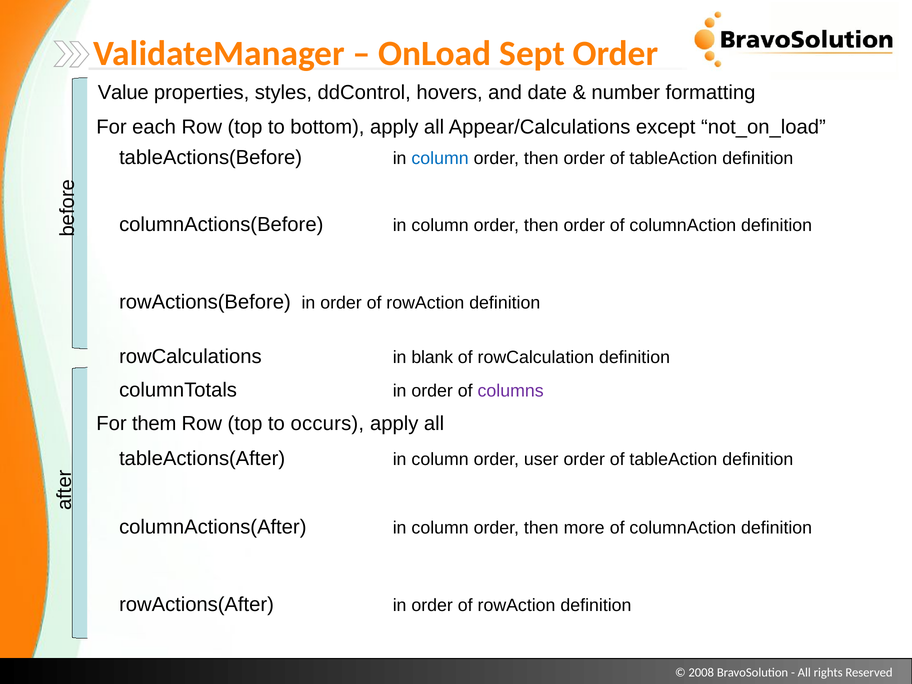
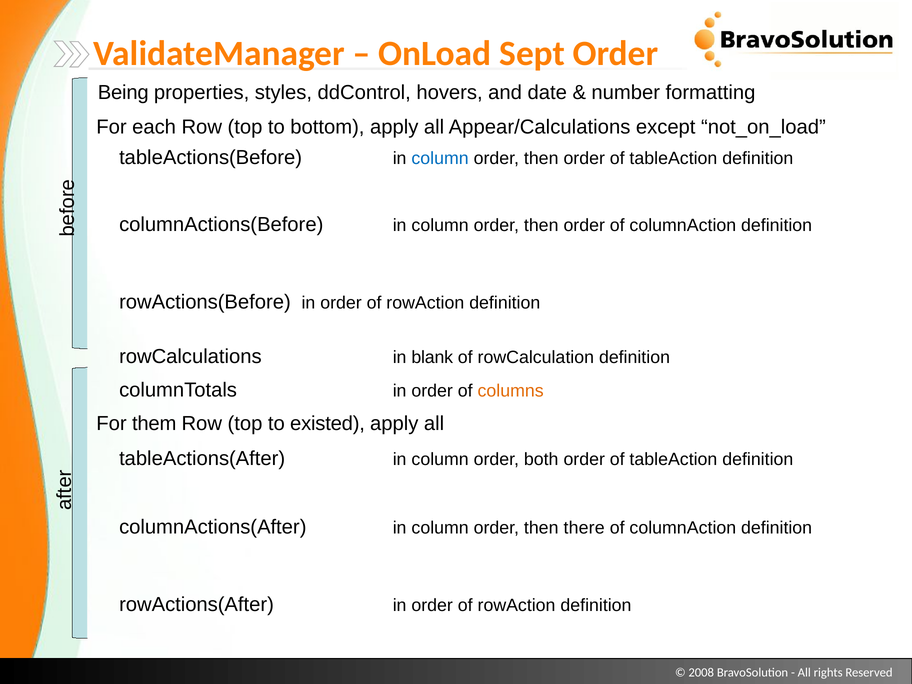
Value: Value -> Being (123, 92)
columns colour: purple -> orange (511, 391)
occurs: occurs -> existed (328, 424)
user: user -> both (541, 459)
more: more -> there (584, 528)
